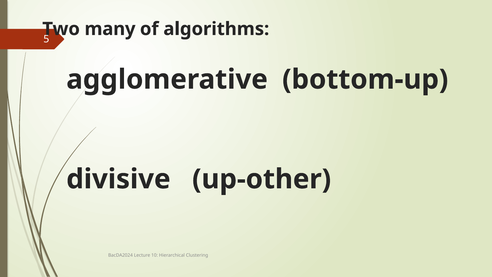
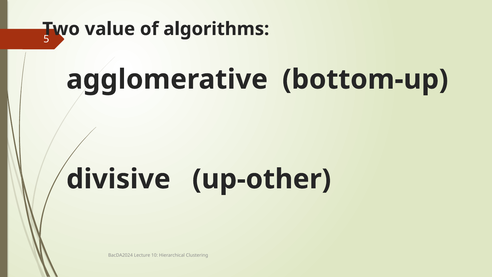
many: many -> value (110, 29)
